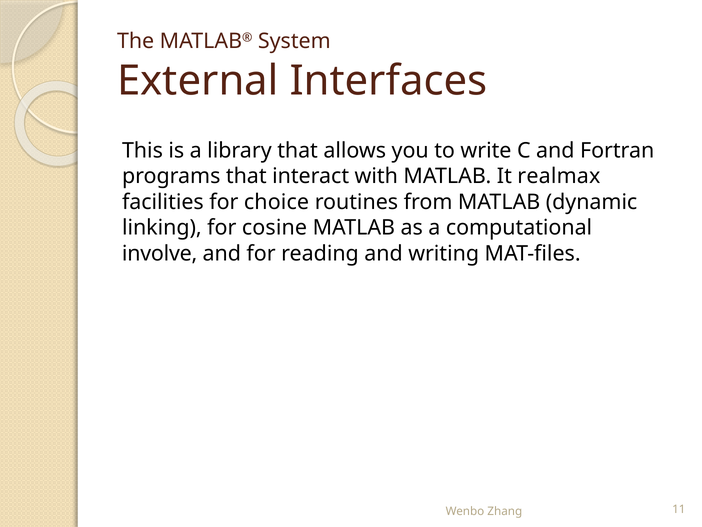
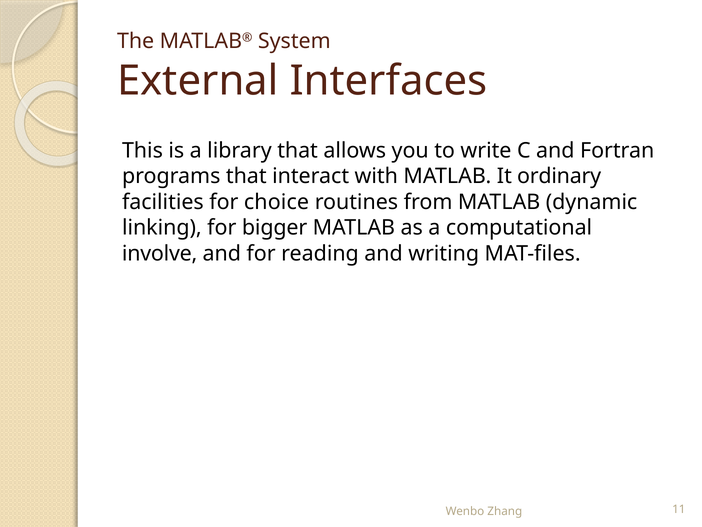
realmax: realmax -> ordinary (559, 176)
cosine: cosine -> bigger (275, 228)
